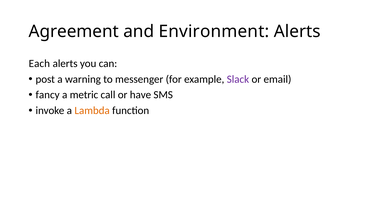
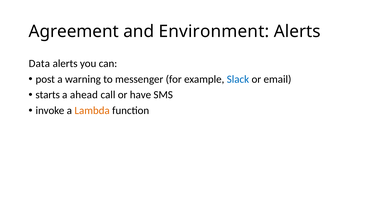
Each: Each -> Data (39, 63)
Slack colour: purple -> blue (238, 79)
fancy: fancy -> starts (48, 95)
metric: metric -> ahead (84, 95)
